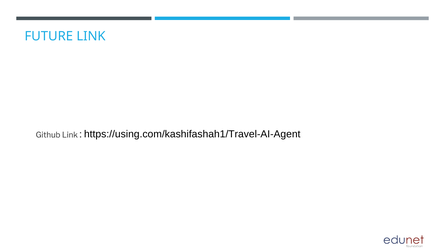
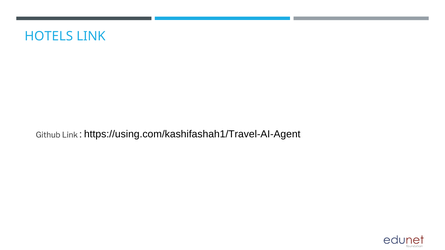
FUTURE: FUTURE -> HOTELS (49, 36)
